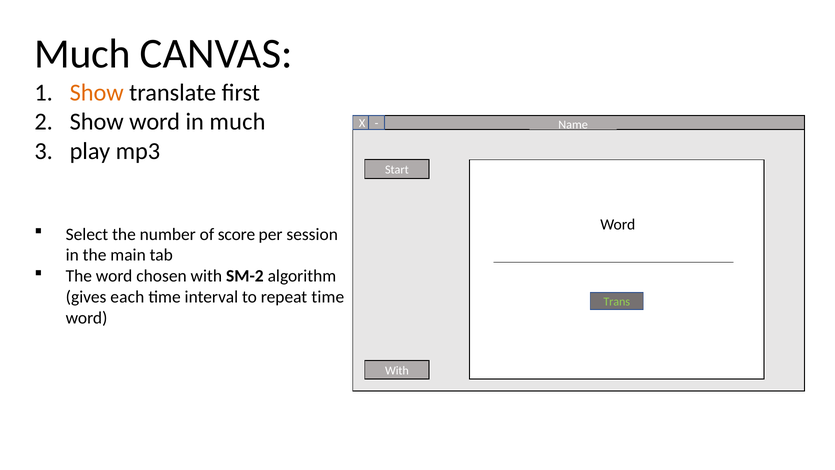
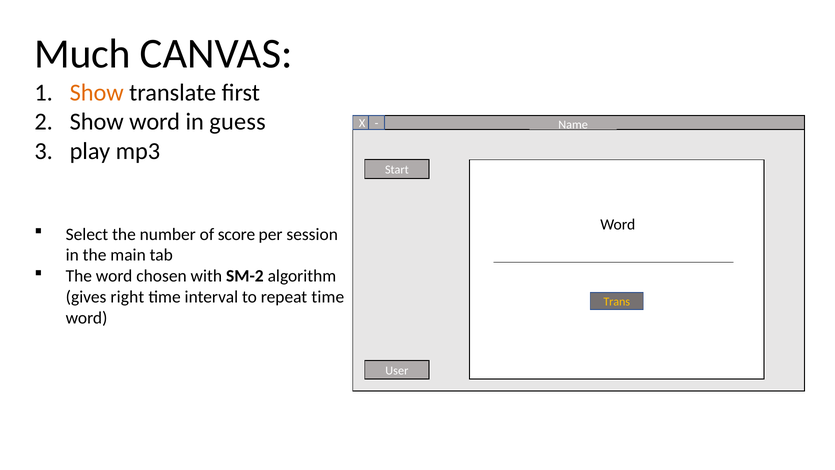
in much: much -> guess (238, 122)
each: each -> right (127, 297)
Trans colour: light green -> yellow (617, 302)
With: With -> User (397, 370)
